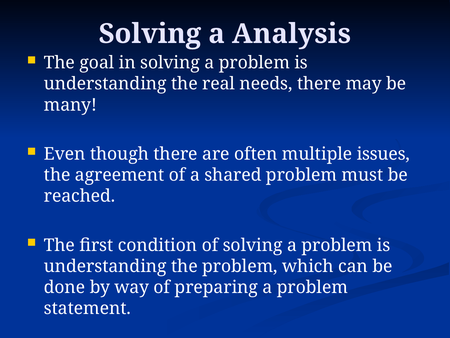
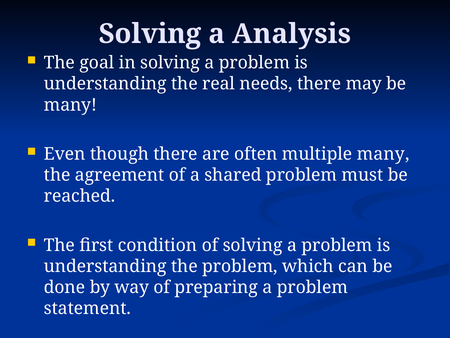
multiple issues: issues -> many (383, 154)
